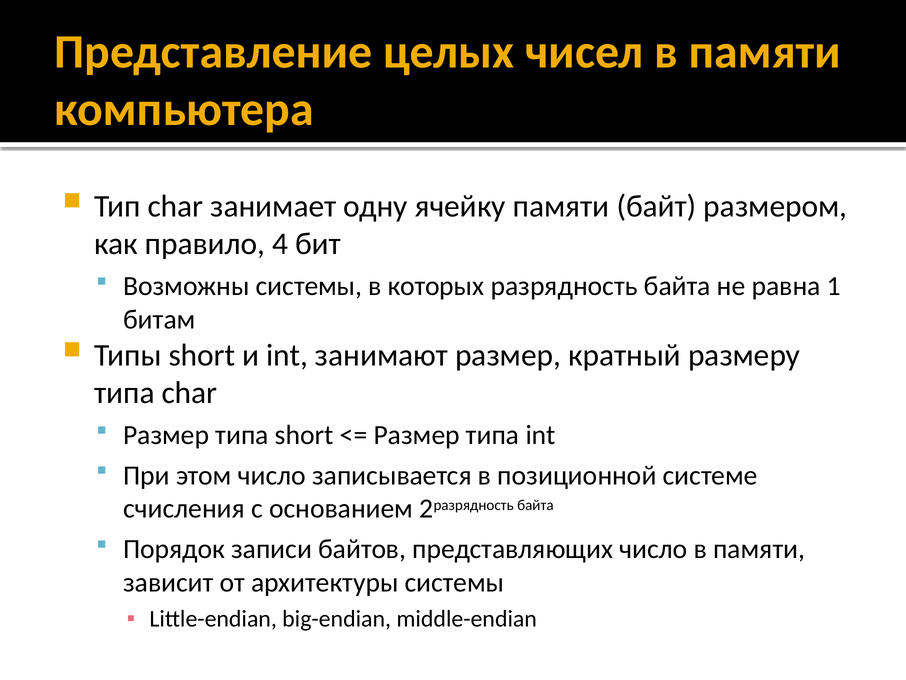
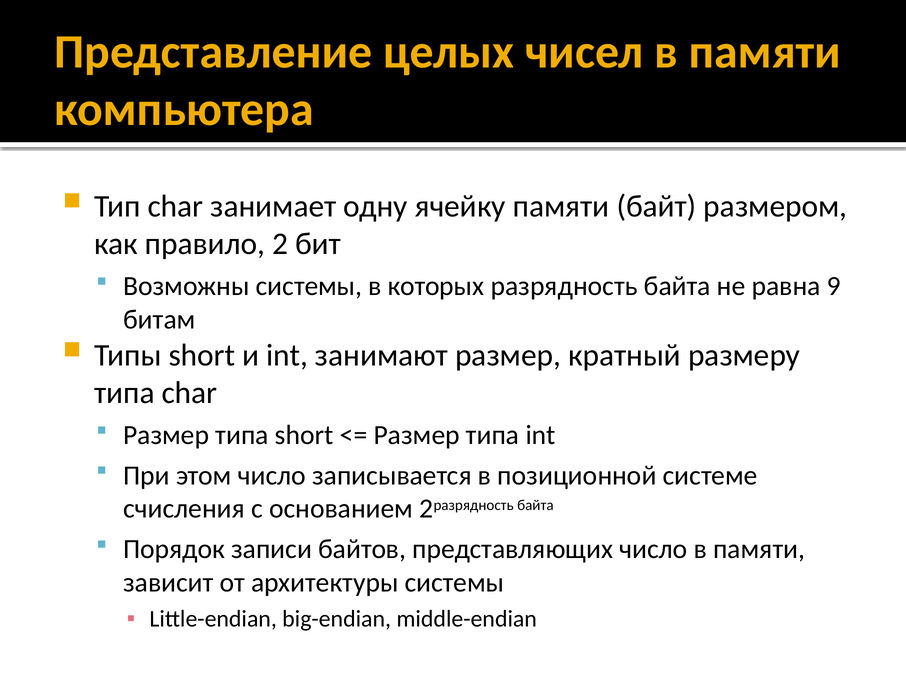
4: 4 -> 2 (280, 244)
1: 1 -> 9 (834, 286)
